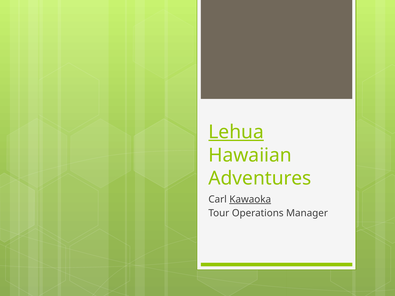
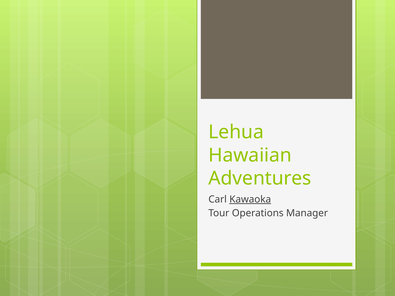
Lehua underline: present -> none (236, 132)
